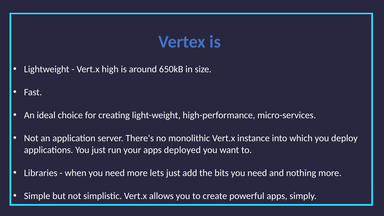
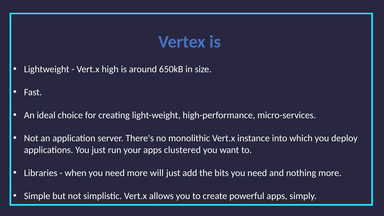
deployed: deployed -> clustered (182, 150)
lets: lets -> will (157, 173)
